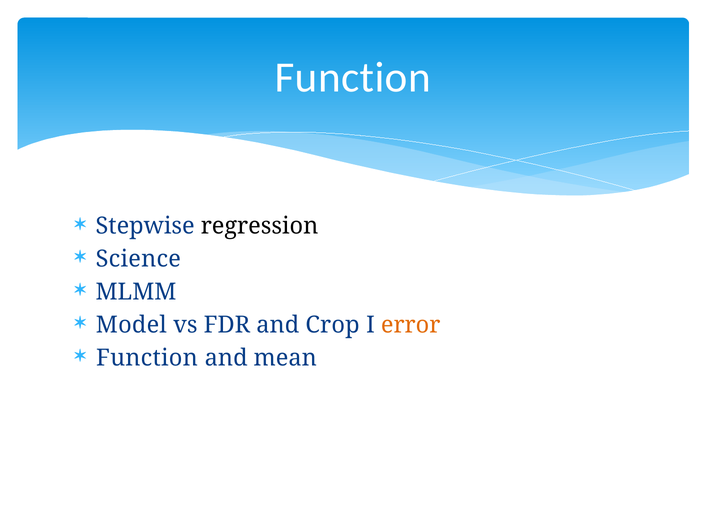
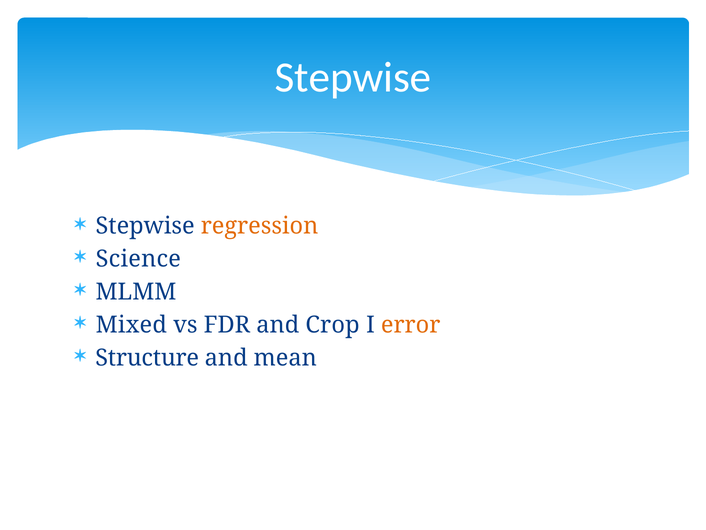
Function: Function -> Stepwise (353, 77)
regression colour: black -> orange (260, 226)
Model: Model -> Mixed (131, 325)
Function: Function -> Structure (147, 358)
